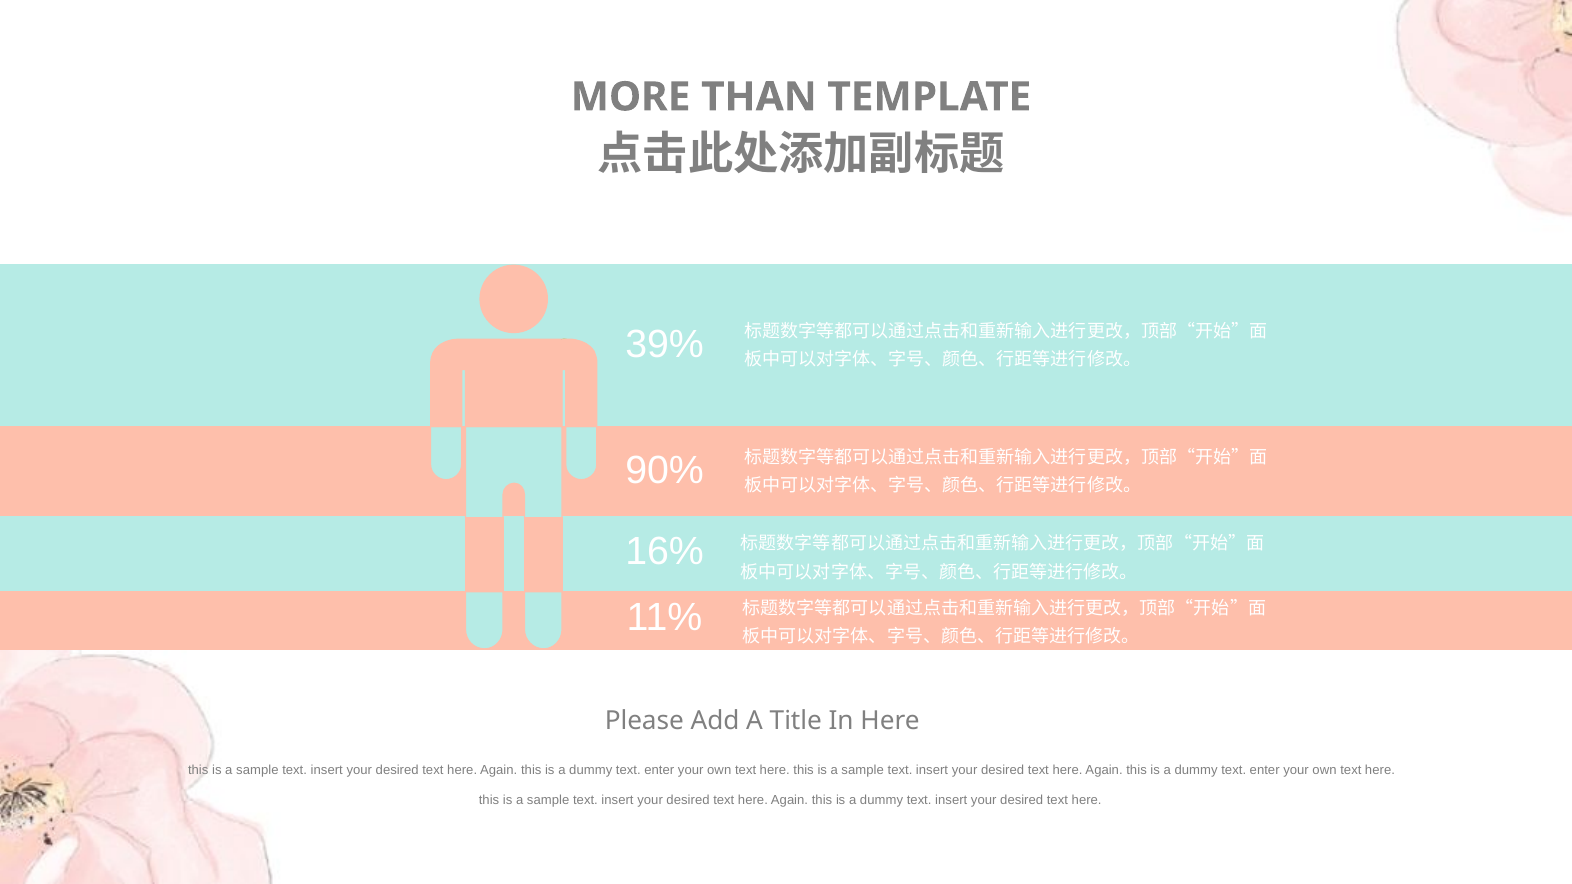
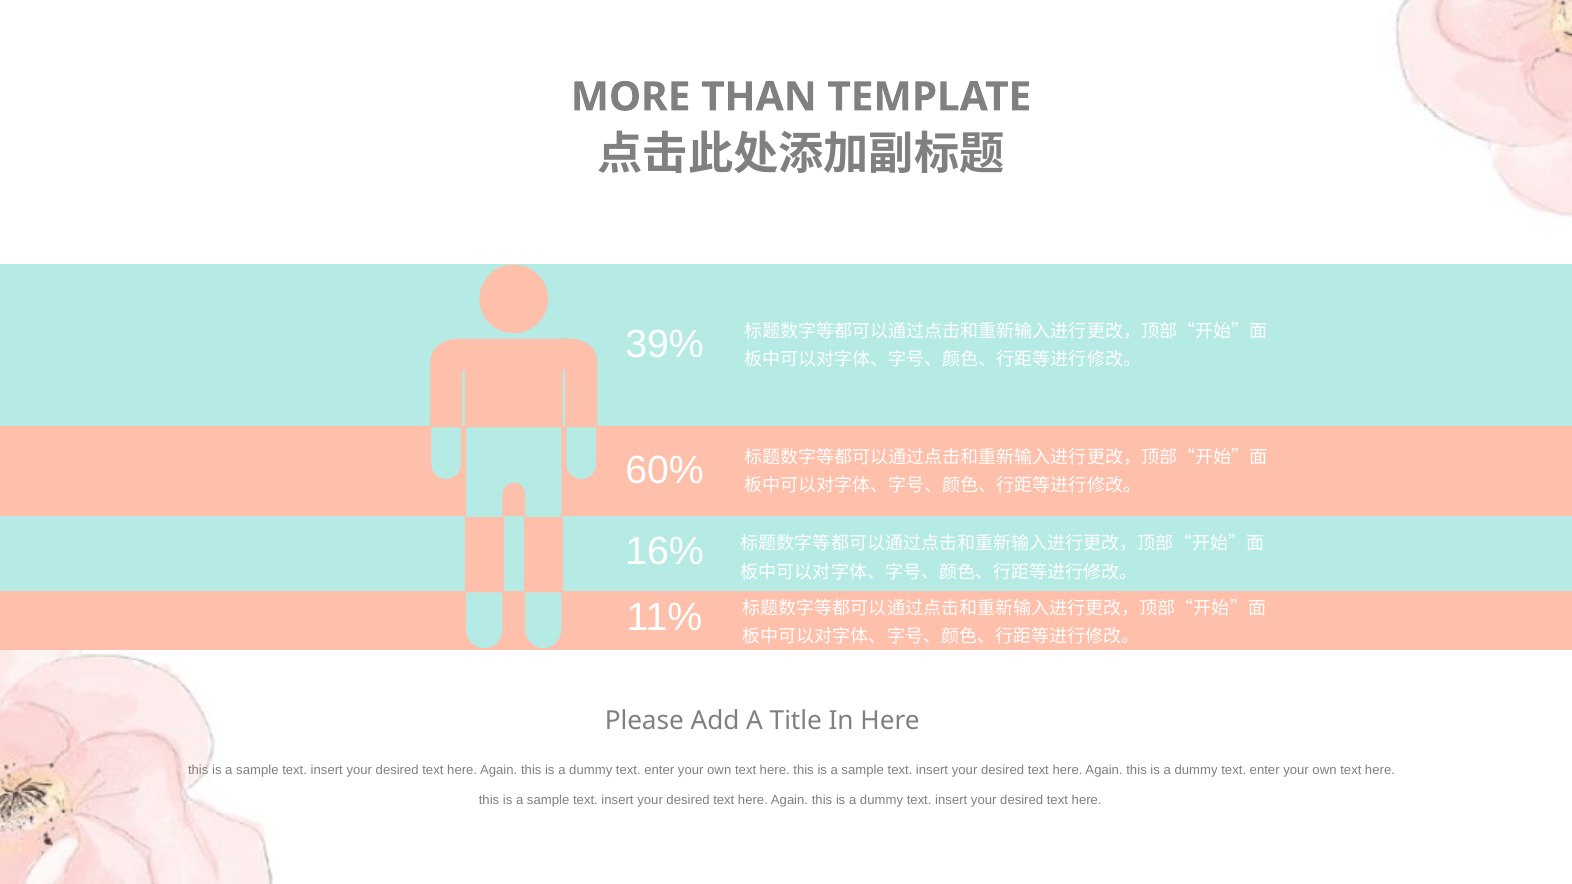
90%: 90% -> 60% (665, 471)
